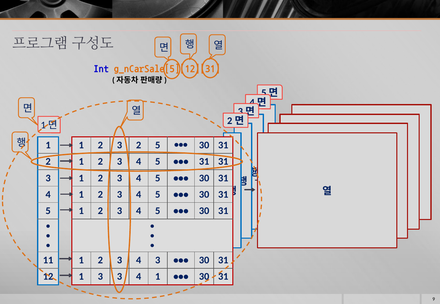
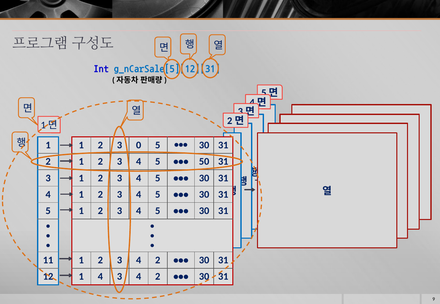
g_nCarSale[5][12][31 colour: orange -> blue (167, 69)
3 2: 2 -> 0 (139, 145)
31: 31 -> 50 (204, 162)
2 3 4 3: 3 -> 2 (158, 261)
1 3: 3 -> 4 (100, 277)
1: 1 -> 2 (158, 277)
